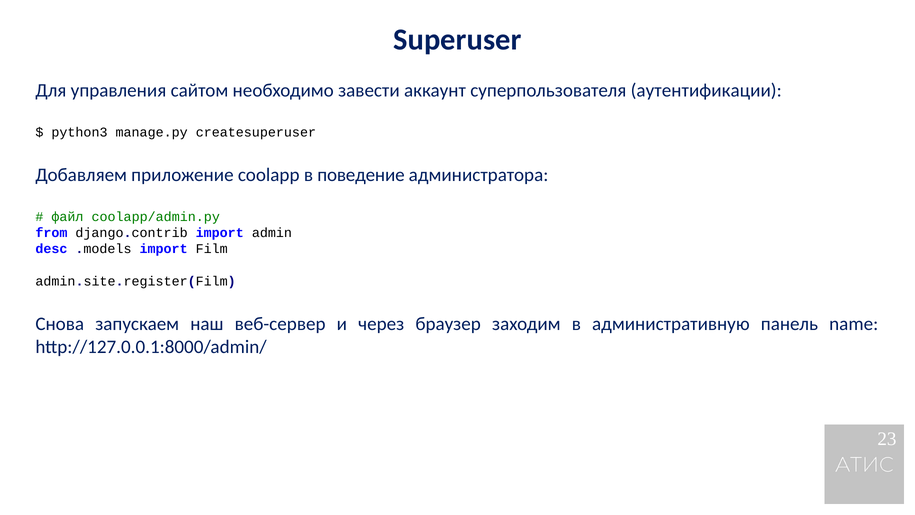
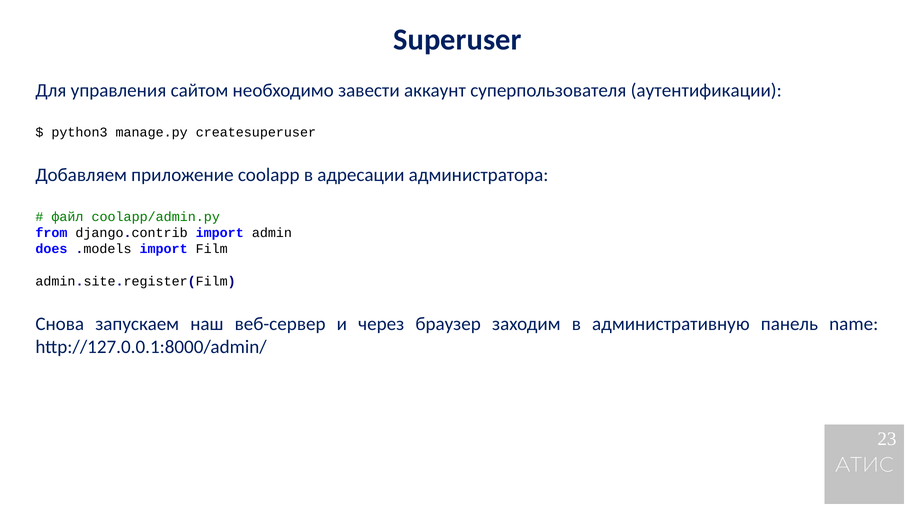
поведение: поведение -> адресации (361, 175)
desc: desc -> does (51, 249)
